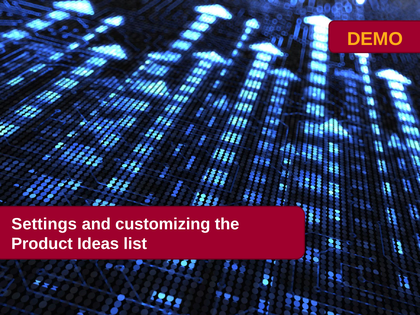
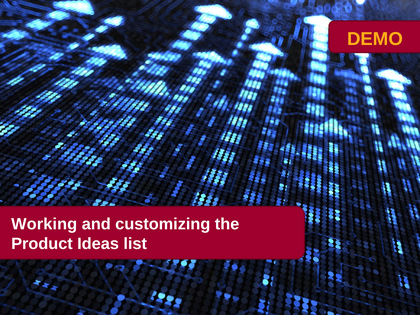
Settings: Settings -> Working (44, 224)
